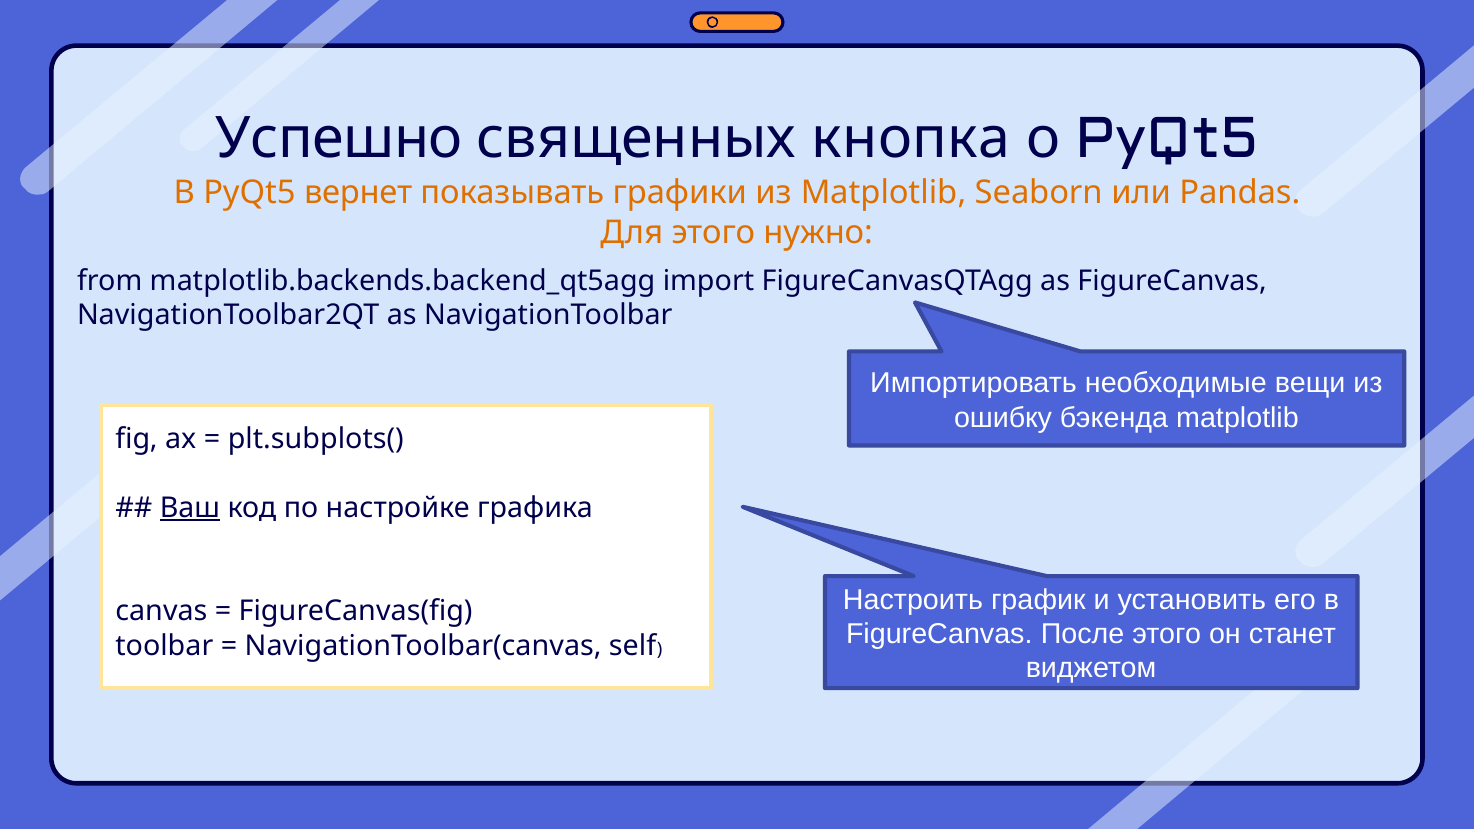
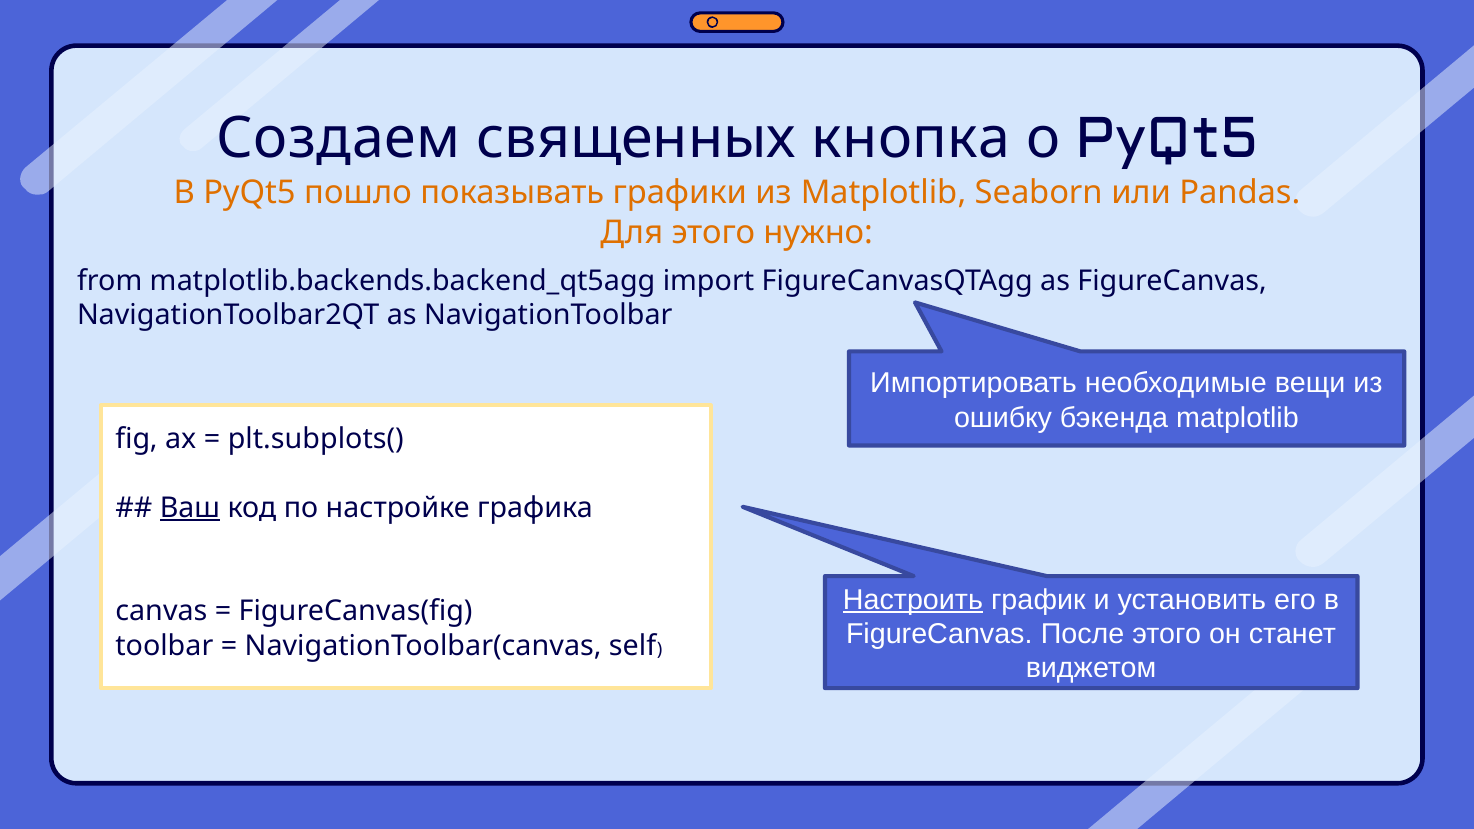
Успешно: Успешно -> Создаем (339, 139)
вернет: вернет -> пошло (358, 193)
Настроить underline: none -> present (913, 600)
